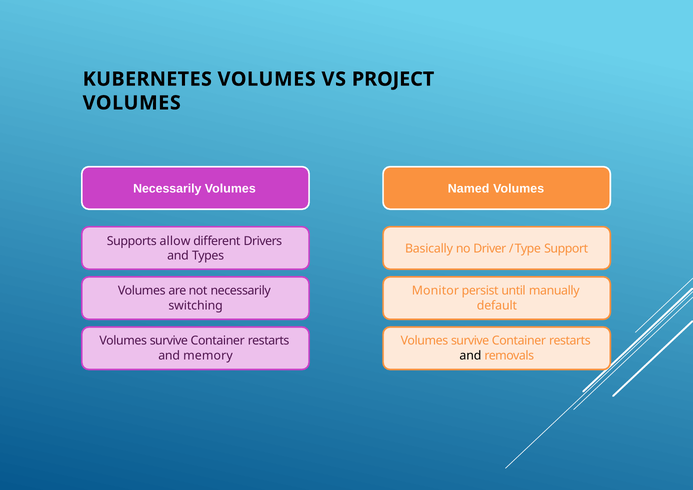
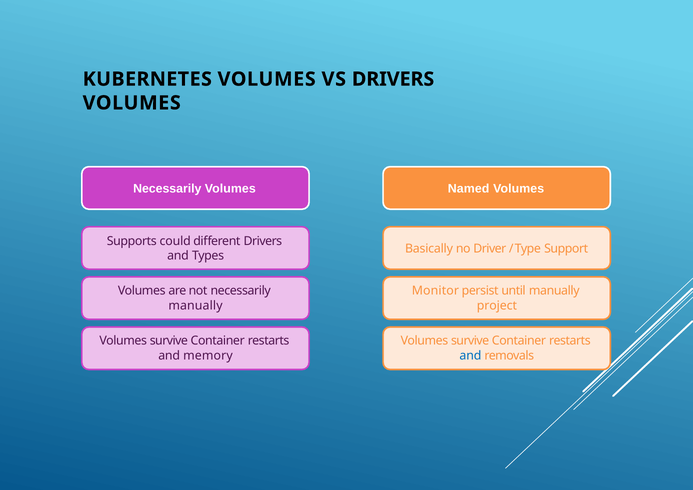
VS PROJECT: PROJECT -> DRIVERS (393, 79)
allow: allow -> could (175, 241)
default: default -> project (497, 306)
switching: switching -> manually (195, 306)
and colour: black -> blue (470, 356)
